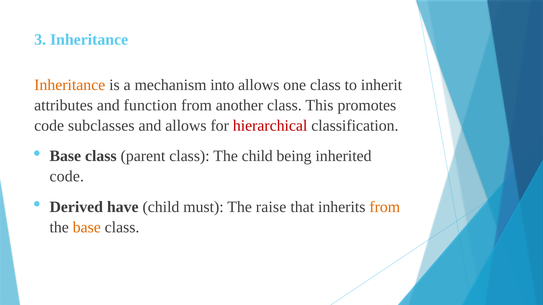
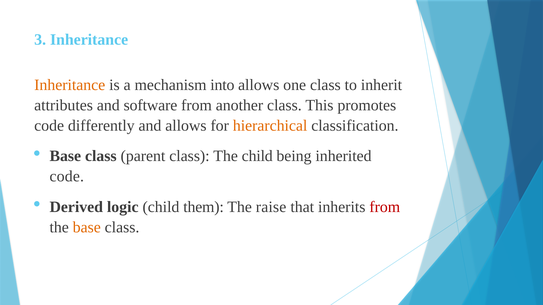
function: function -> software (150, 105)
subclasses: subclasses -> differently (101, 126)
hierarchical colour: red -> orange (270, 126)
have: have -> logic (123, 207)
must: must -> them (204, 207)
from colour: orange -> red (385, 207)
